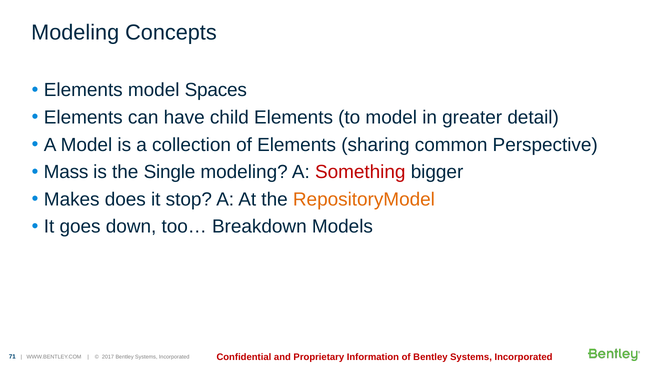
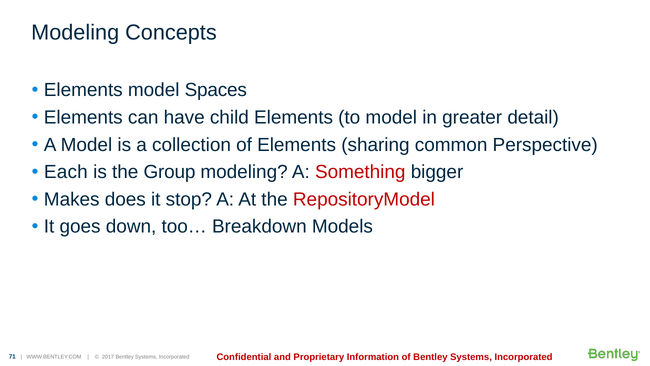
Mass: Mass -> Each (66, 172)
Single: Single -> Group (170, 172)
RepositoryModel colour: orange -> red (364, 199)
